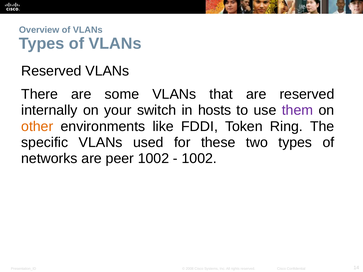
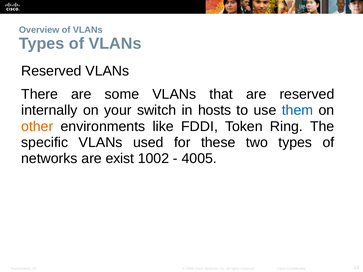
them colour: purple -> blue (298, 110)
peer: peer -> exist (120, 159)
1002: 1002 -> 4005 (199, 159)
